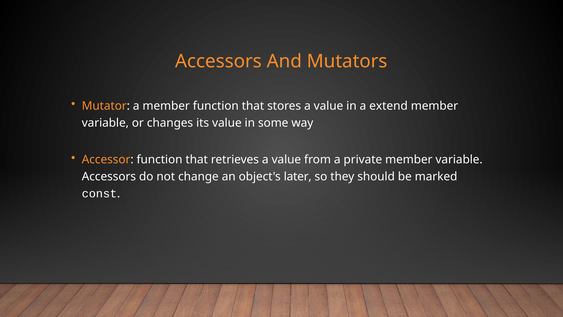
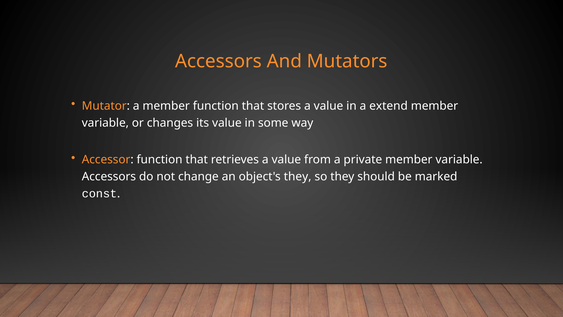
object's later: later -> they (298, 176)
